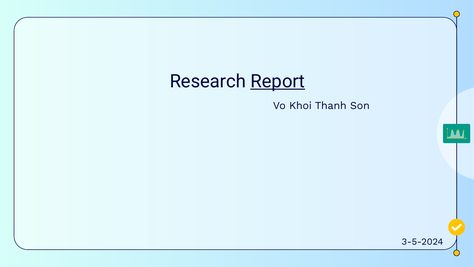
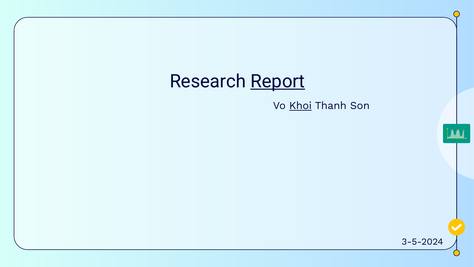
Khoi underline: none -> present (300, 106)
